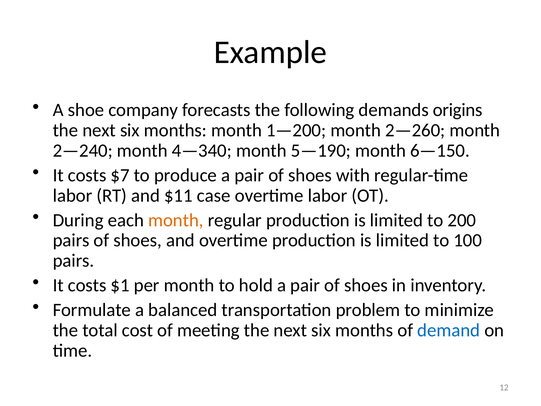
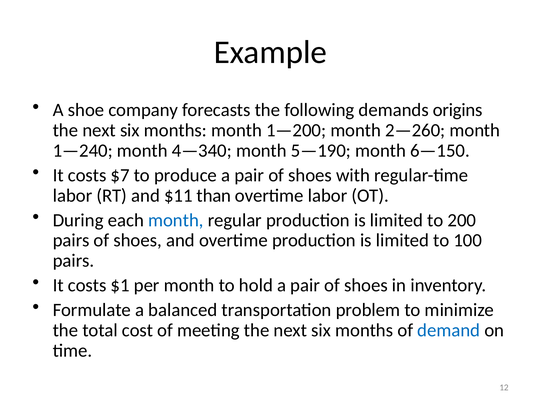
2—240: 2—240 -> 1—240 (83, 151)
case: case -> than (214, 195)
month colour: orange -> blue (176, 220)
